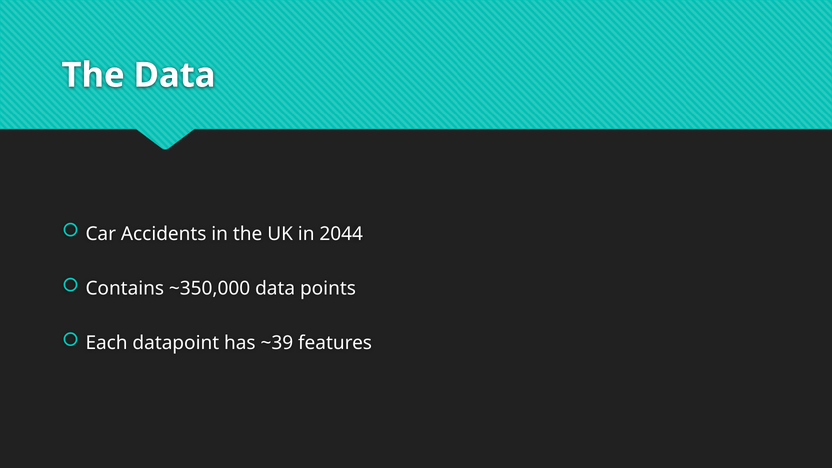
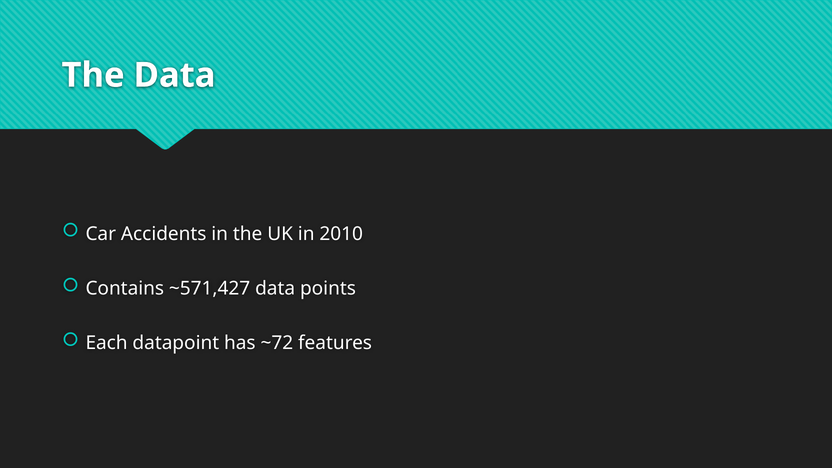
2044: 2044 -> 2010 (341, 234)
~350,000: ~350,000 -> ~571,427 (210, 288)
~39: ~39 -> ~72 (277, 343)
